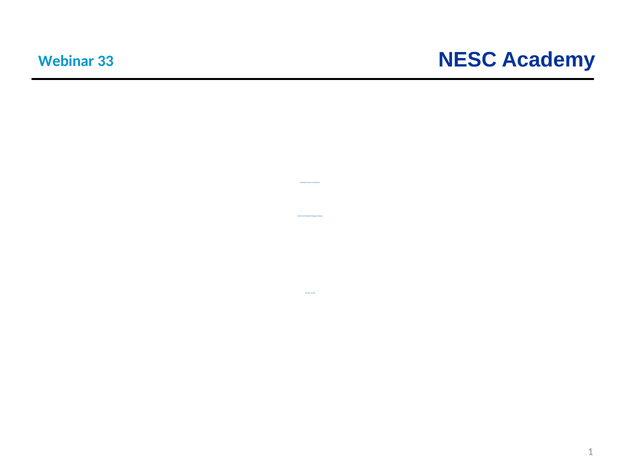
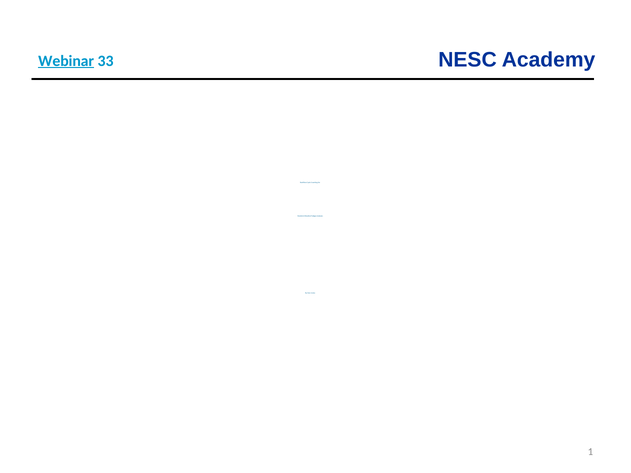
Webinar underline: none -> present (66, 61)
